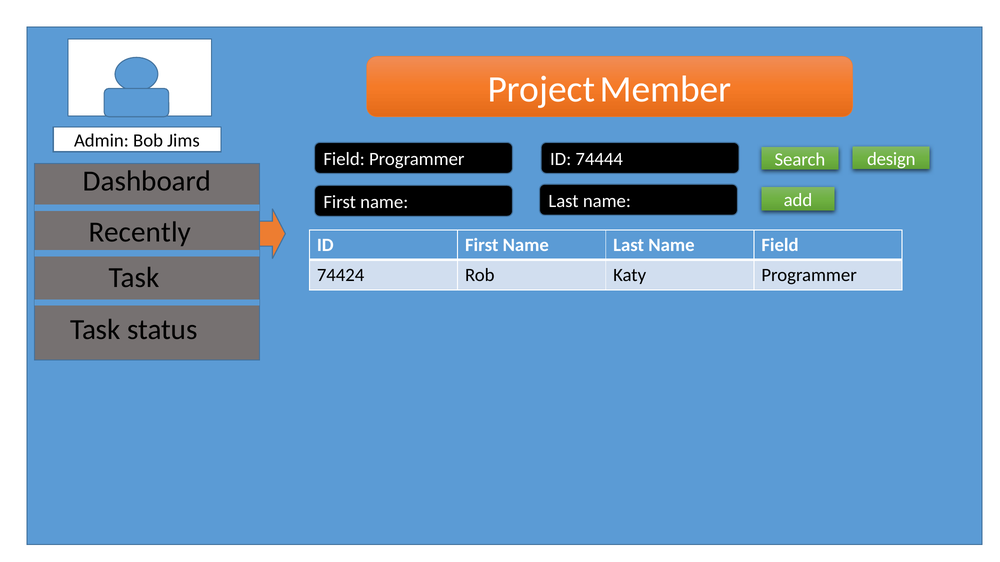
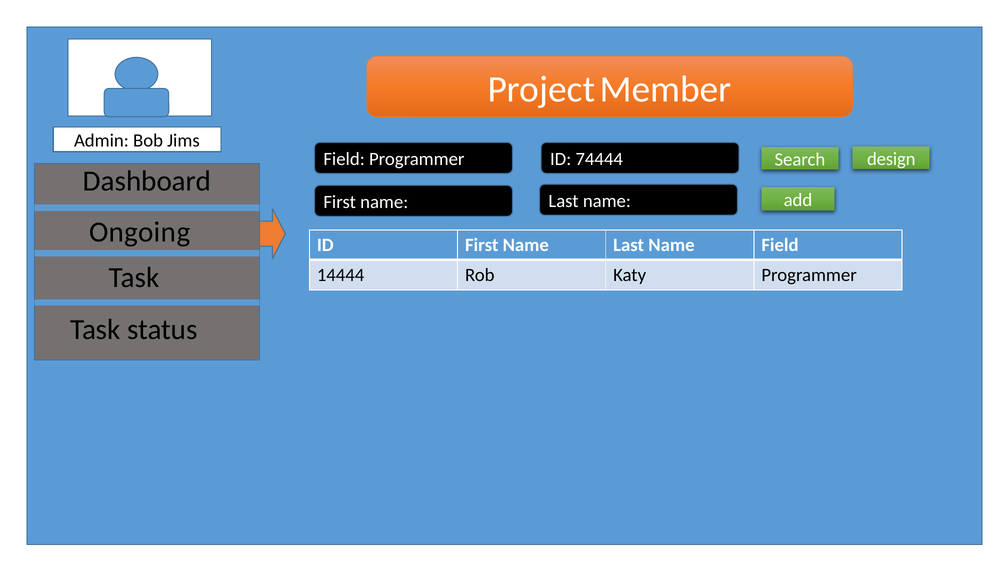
Recently: Recently -> Ongoing (140, 232)
74424: 74424 -> 14444 (341, 276)
